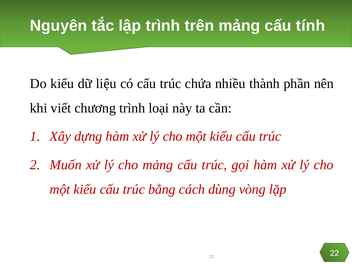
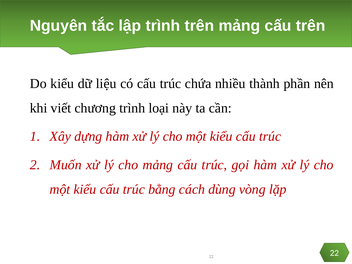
cấu tính: tính -> trên (311, 26)
